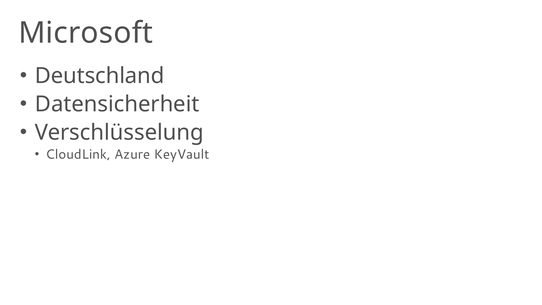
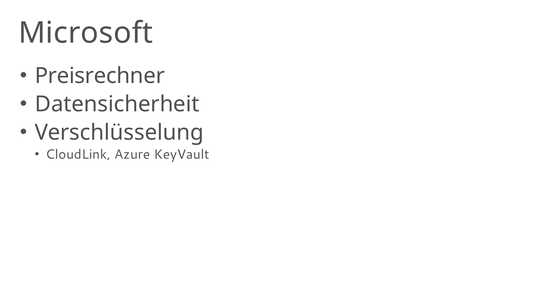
Deutschland: Deutschland -> Preisrechner (100, 76)
